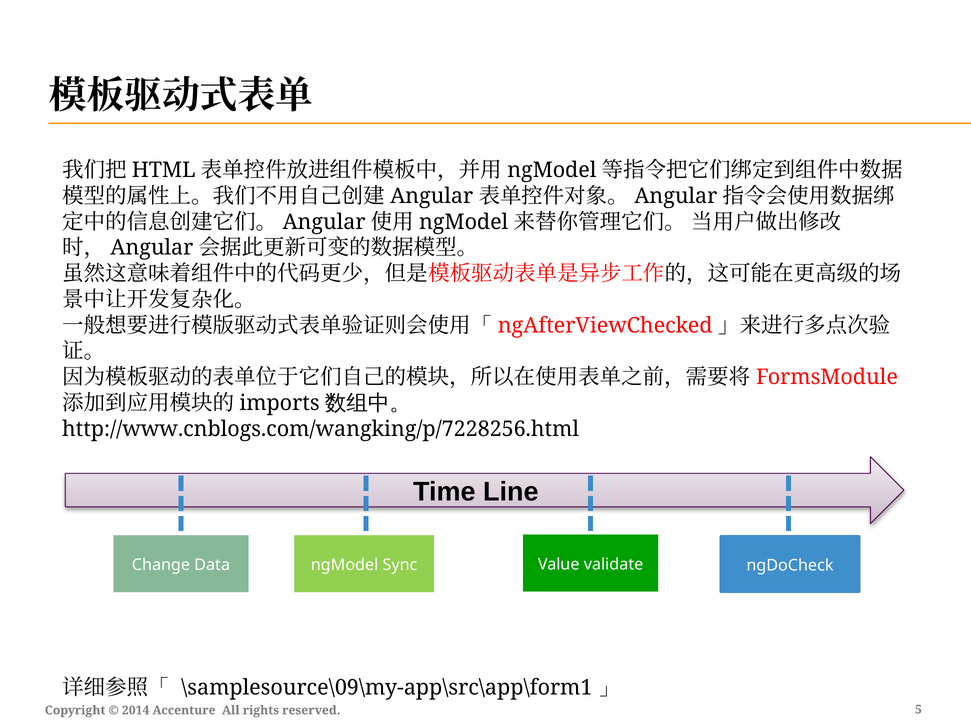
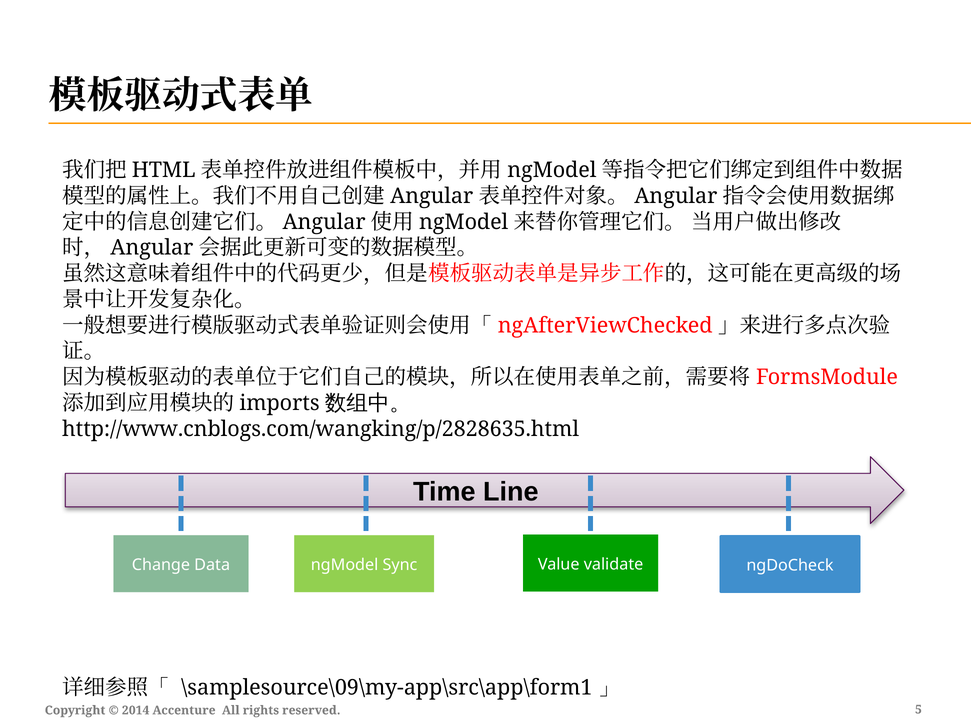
http://www.cnblogs.com/wangking/p/7228256.html: http://www.cnblogs.com/wangking/p/7228256.html -> http://www.cnblogs.com/wangking/p/2828635.html (321, 429)
